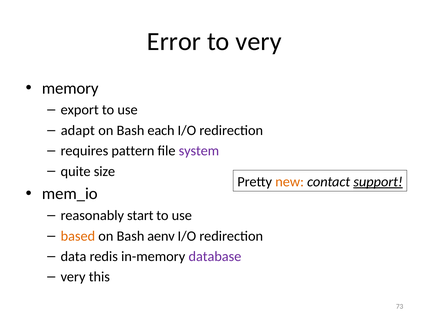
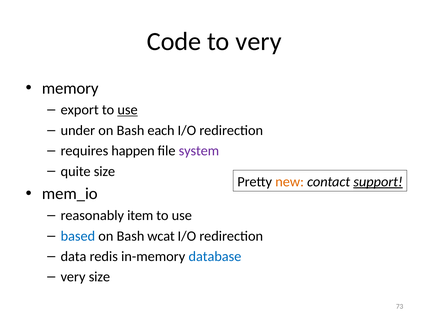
Error: Error -> Code (174, 42)
use underline: none -> present (128, 110)
adapt: adapt -> under (78, 131)
pattern: pattern -> happen (133, 151)
start: start -> item (140, 216)
based colour: orange -> blue (78, 237)
aenv: aenv -> wcat (161, 237)
database colour: purple -> blue (215, 257)
very this: this -> size (99, 278)
